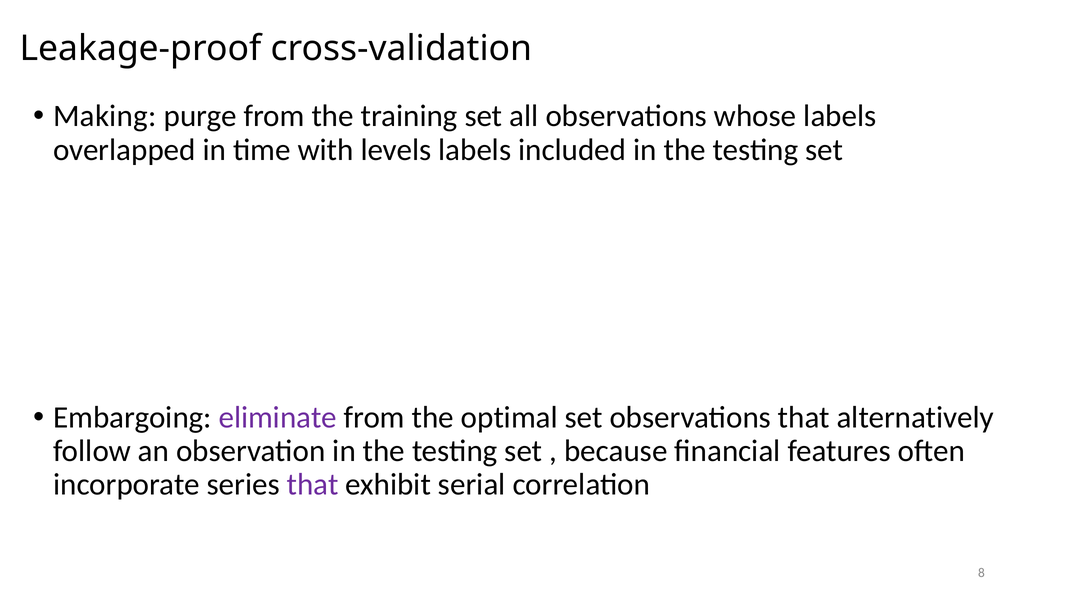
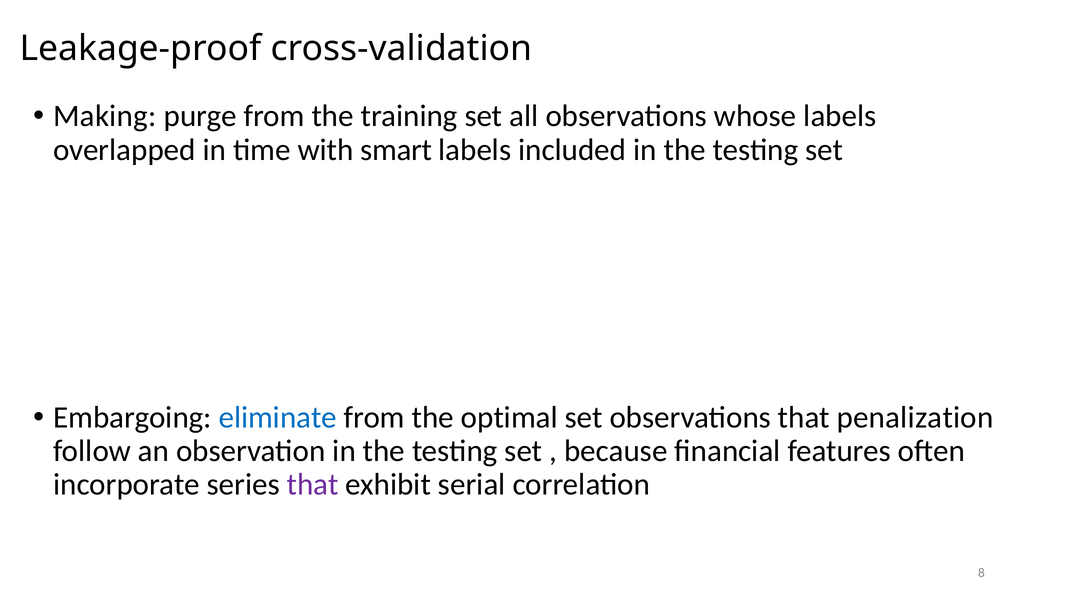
levels: levels -> smart (396, 150)
eliminate colour: purple -> blue (278, 417)
alternatively: alternatively -> penalization (915, 417)
